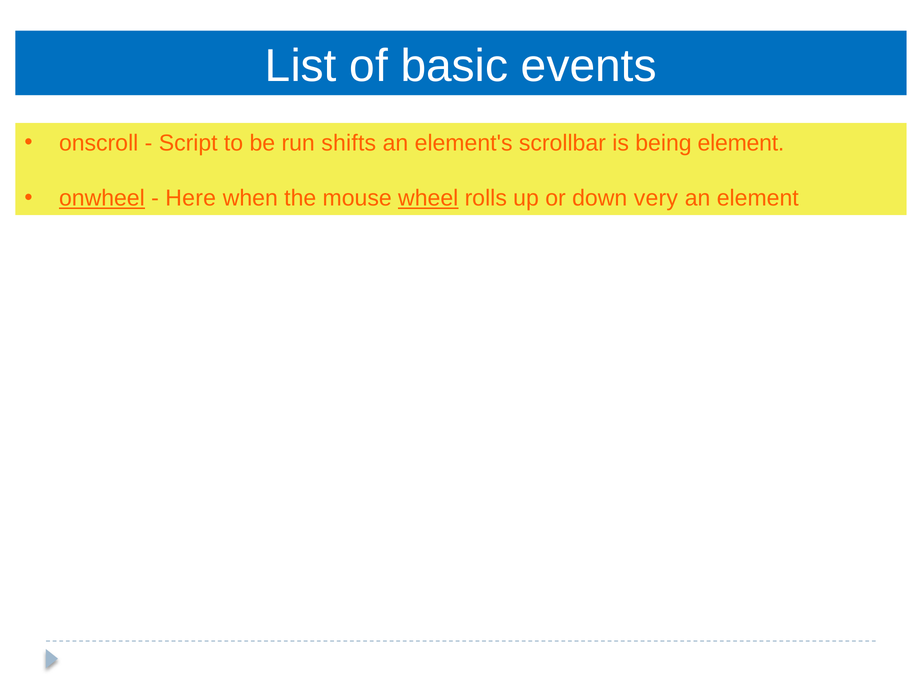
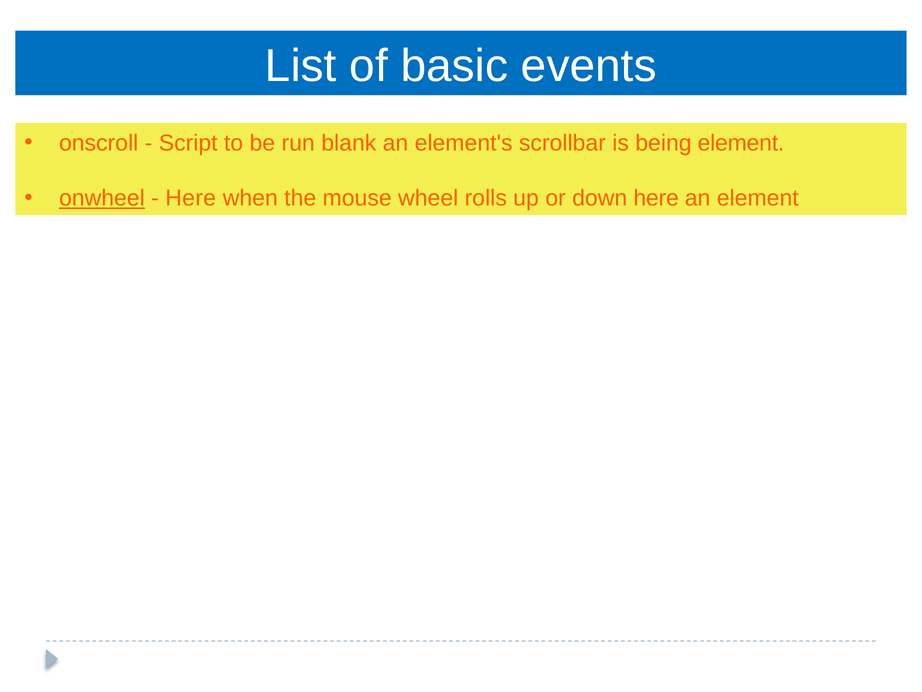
shifts: shifts -> blank (349, 143)
wheel underline: present -> none (428, 198)
down very: very -> here (656, 198)
